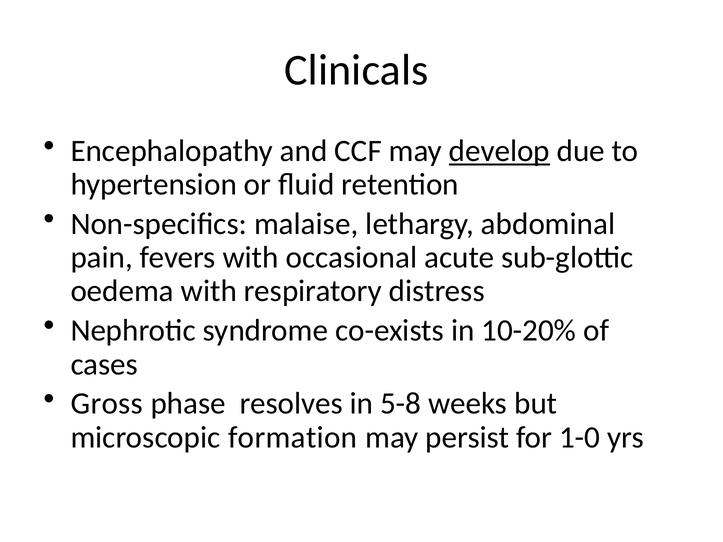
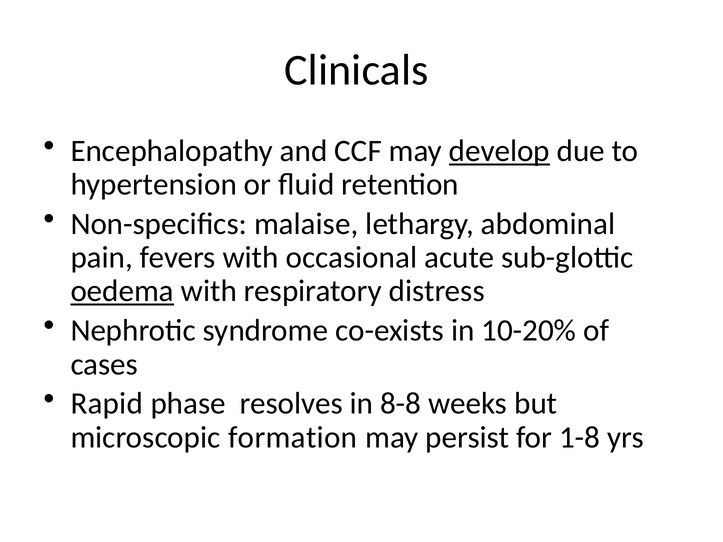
oedema underline: none -> present (122, 291)
Gross: Gross -> Rapid (107, 404)
5-8: 5-8 -> 8-8 (401, 404)
1-0: 1-0 -> 1-8 (580, 437)
